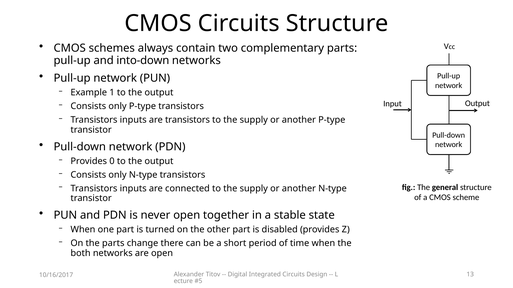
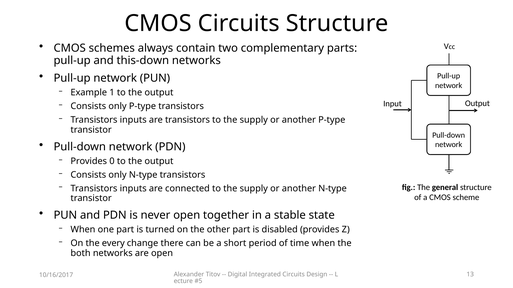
into-down: into-down -> this-down (143, 60)
the parts: parts -> every (113, 244)
